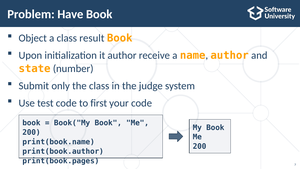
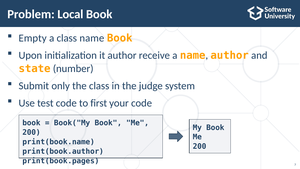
Have: Have -> Local (70, 14)
Object: Object -> Empty (33, 38)
class result: result -> name (92, 38)
